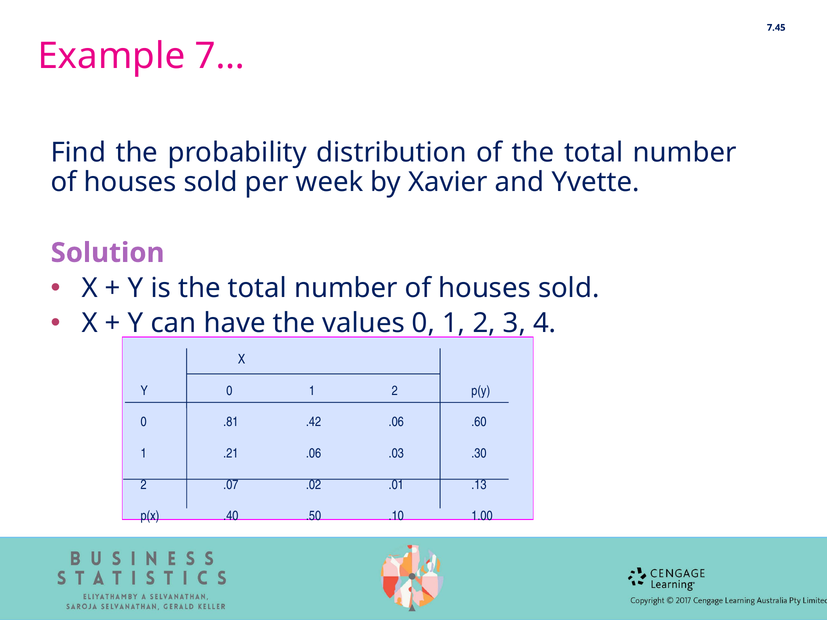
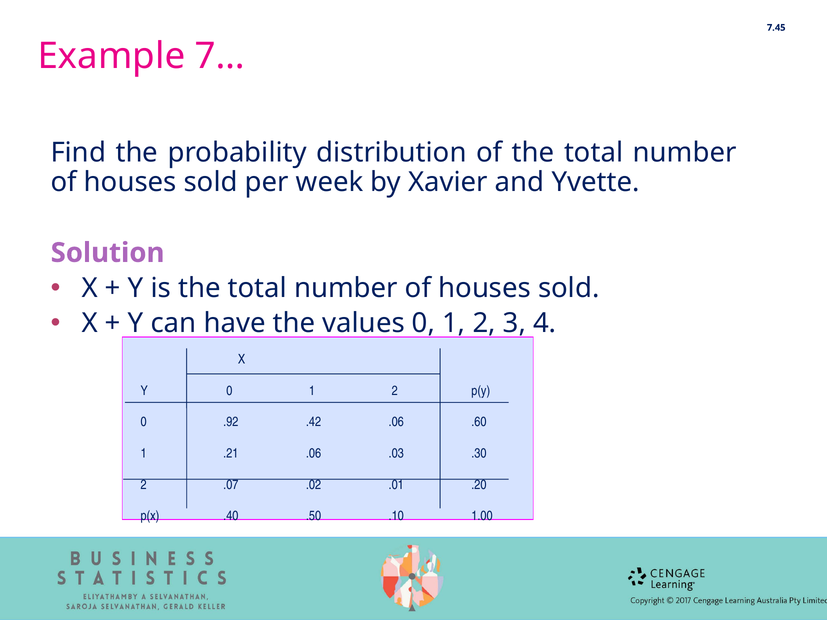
.81: .81 -> .92 (231, 422)
.13: .13 -> .20 (479, 485)
